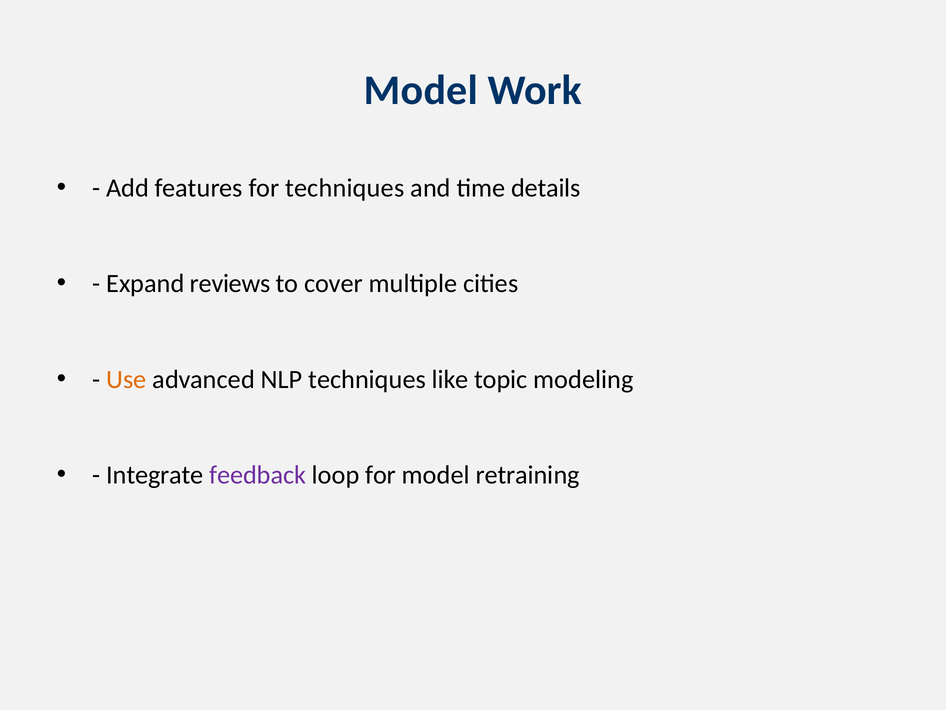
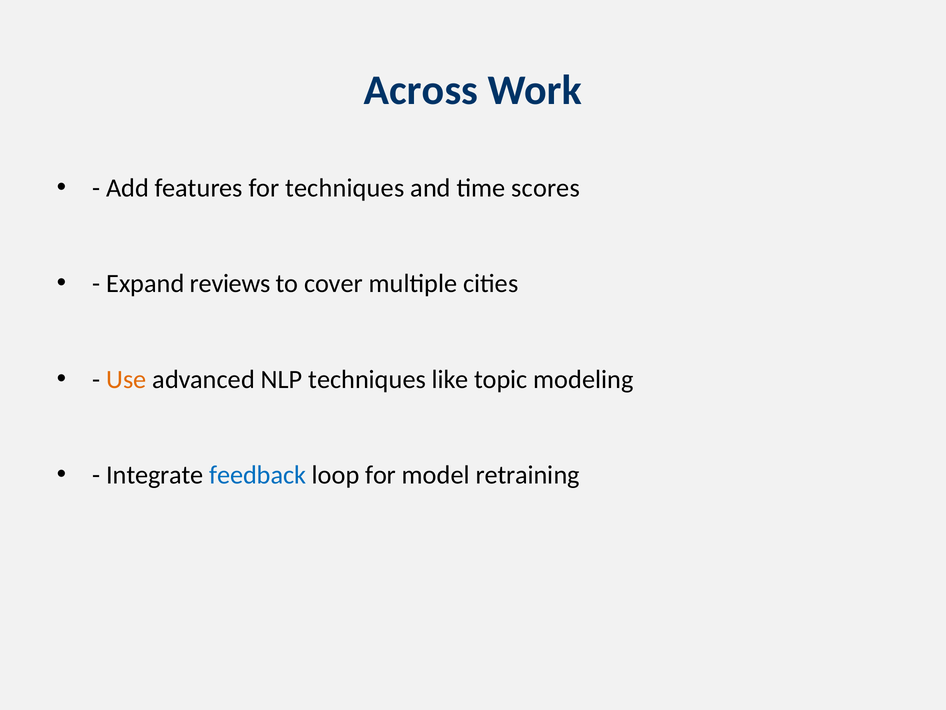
Model: Model -> Across (421, 90)
details: details -> scores (546, 188)
feedback colour: purple -> blue (258, 475)
